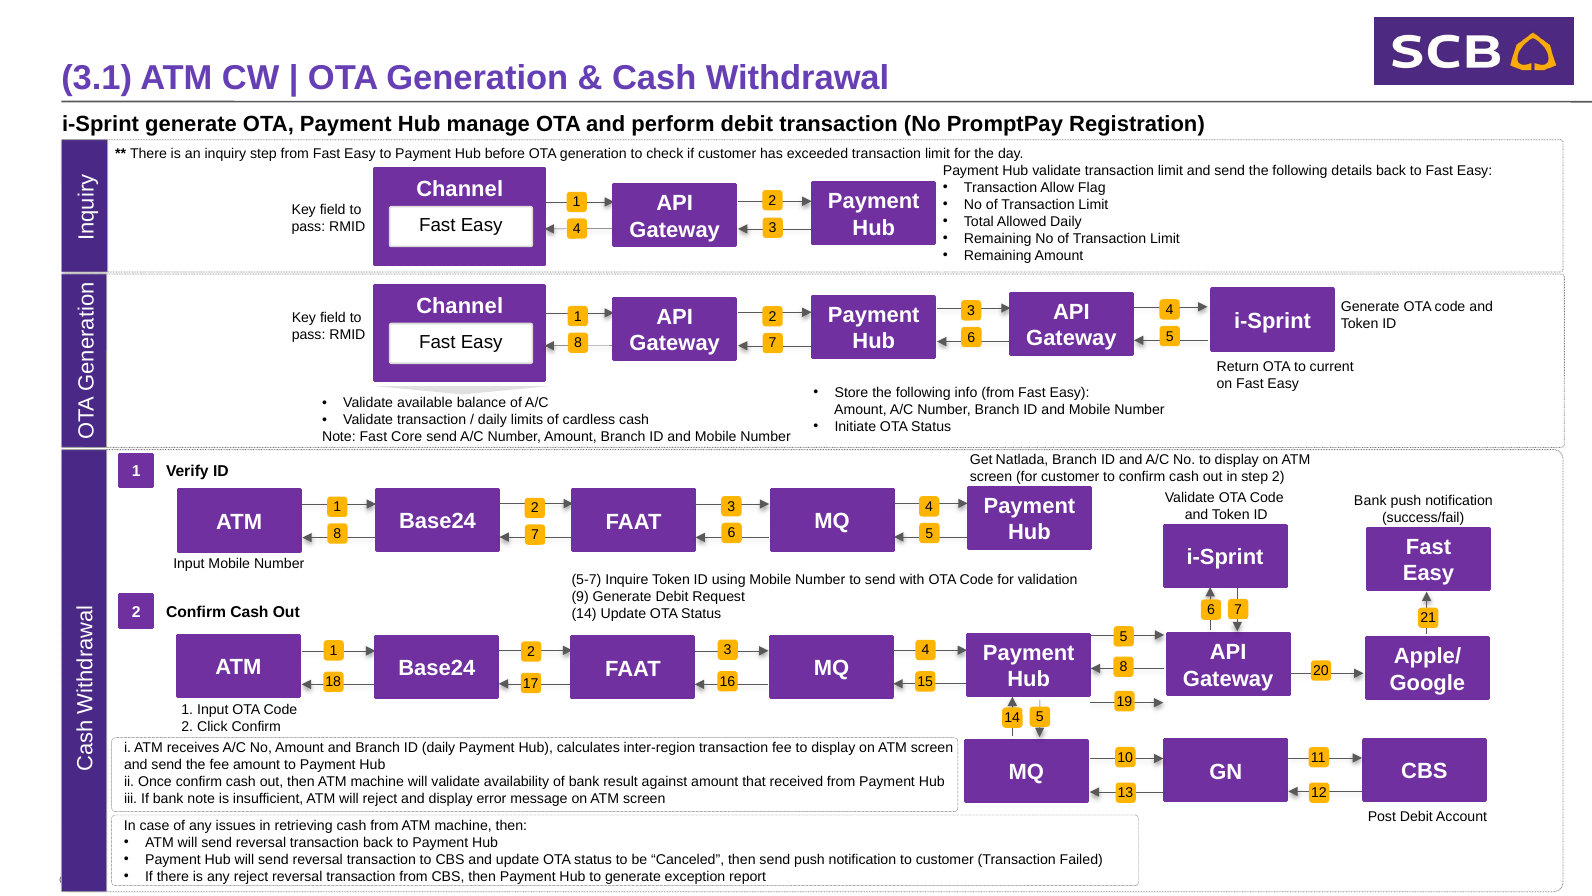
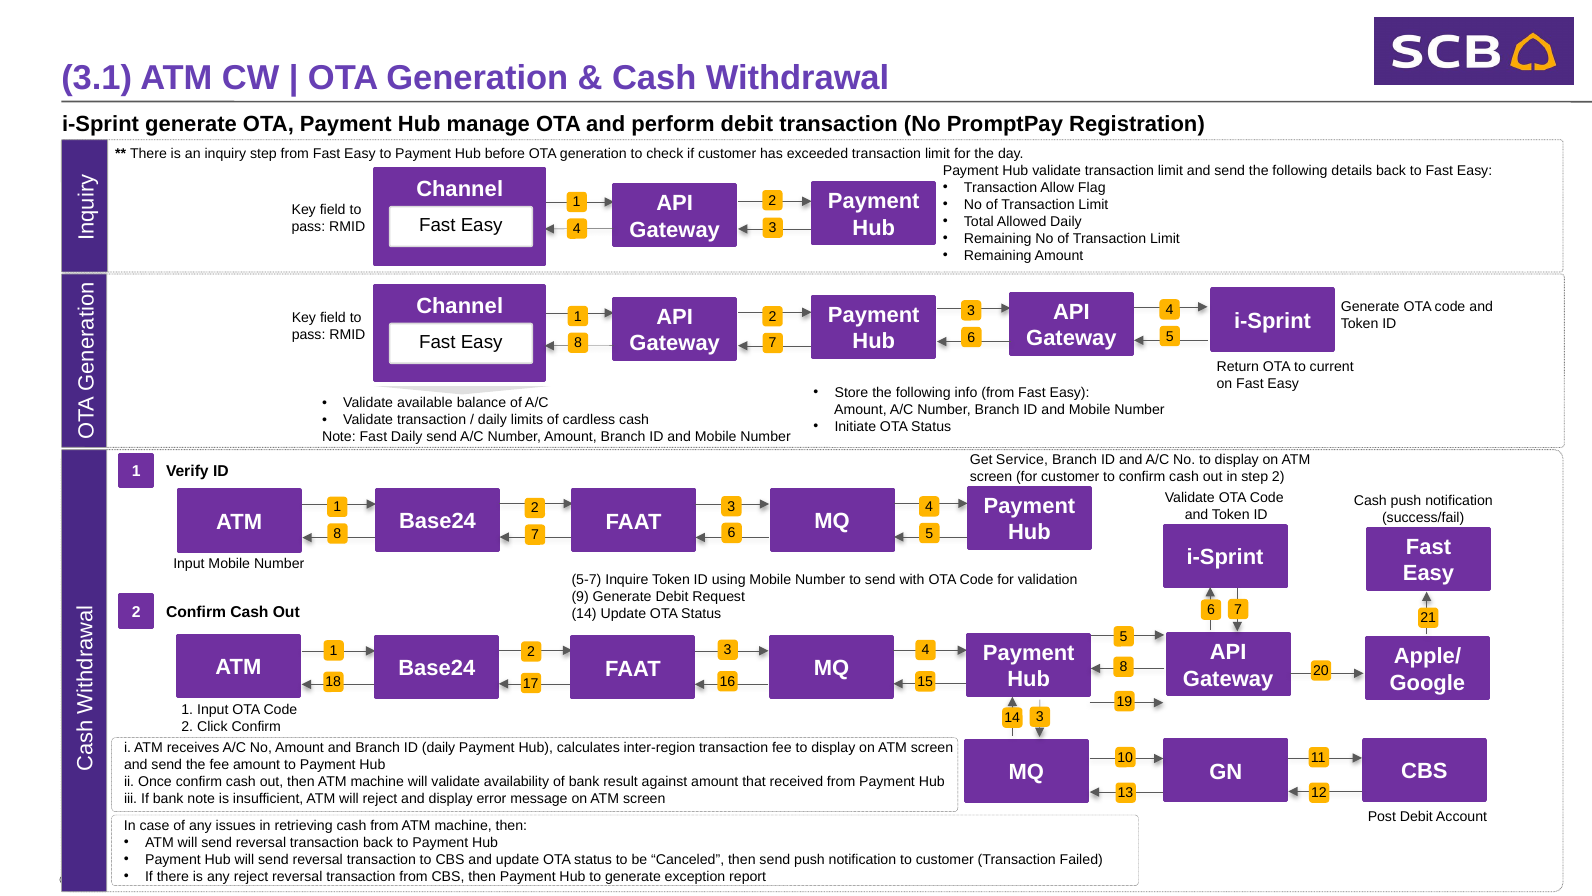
Fast Core: Core -> Daily (407, 437)
Natlada: Natlada -> Service (1022, 460)
Bank: Bank -> Cash (1370, 501)
14 5: 5 -> 3 (1040, 717)
